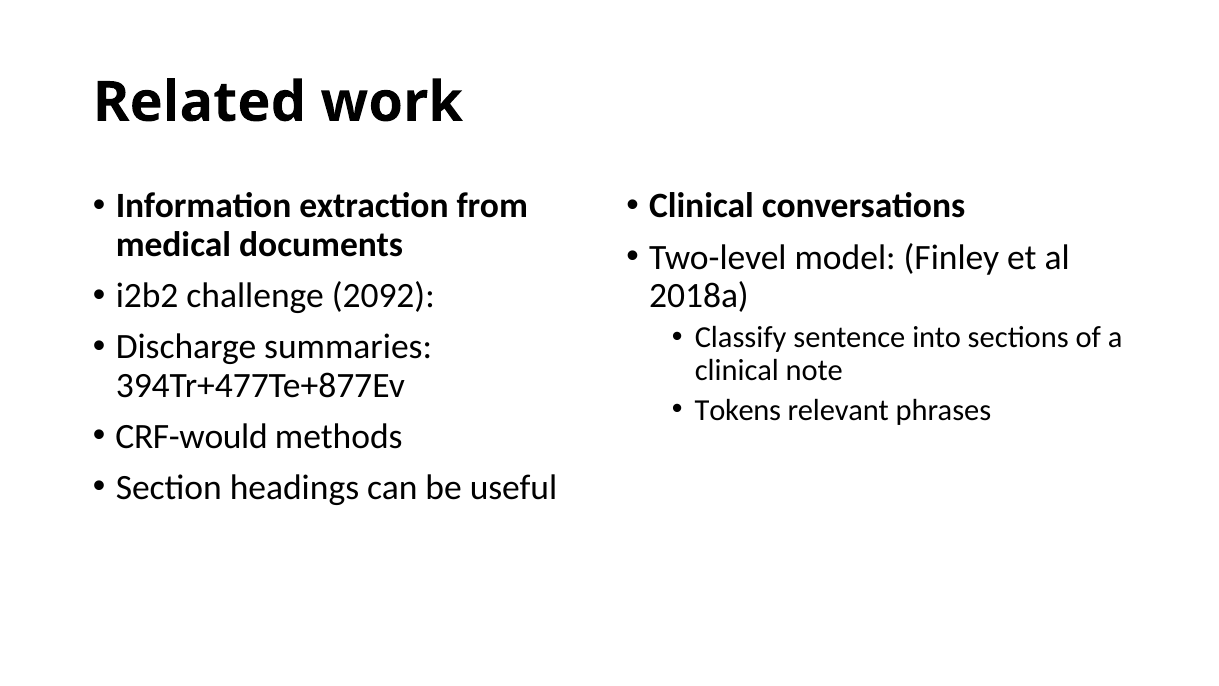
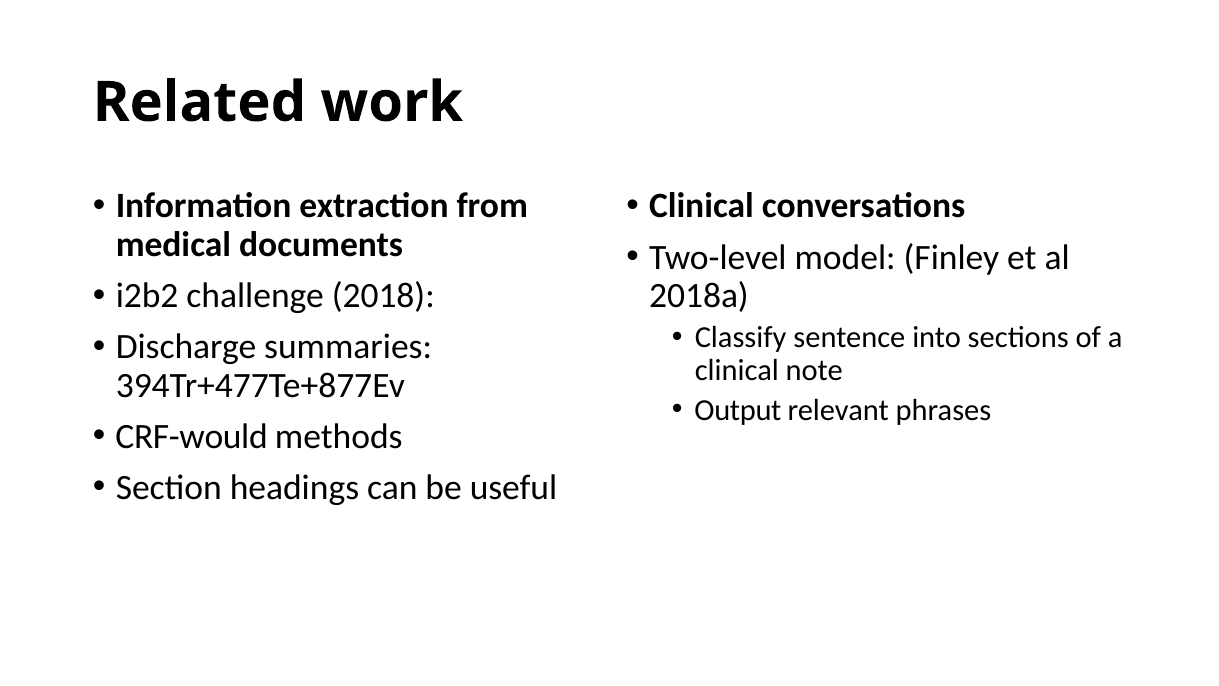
2092: 2092 -> 2018 (383, 296)
Tokens: Tokens -> Output (738, 410)
